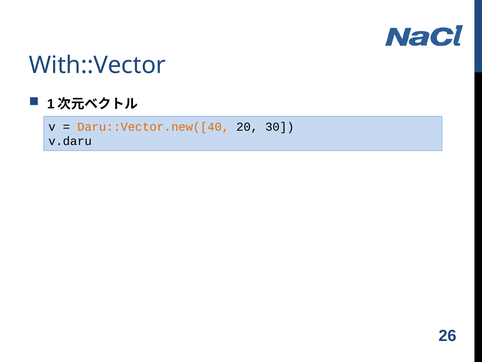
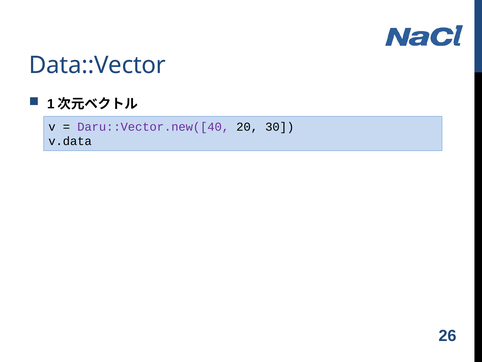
With::Vector: With::Vector -> Data::Vector (97, 65)
Daru::Vector.new([40 colour: orange -> purple (153, 127)
v.daru: v.daru -> v.data (70, 141)
